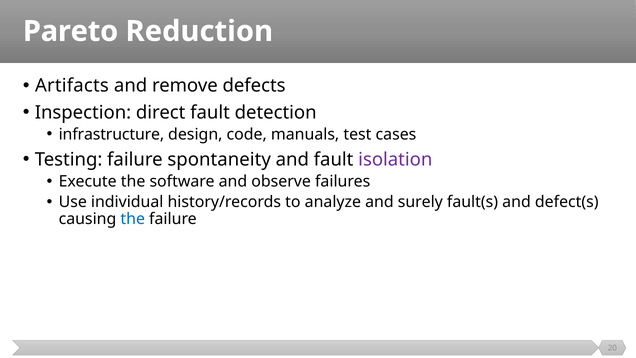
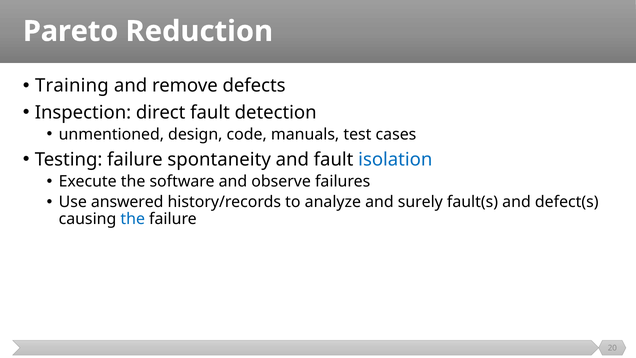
Artifacts: Artifacts -> Training (72, 86)
infrastructure: infrastructure -> unmentioned (111, 134)
isolation colour: purple -> blue (395, 159)
individual: individual -> answered (127, 202)
